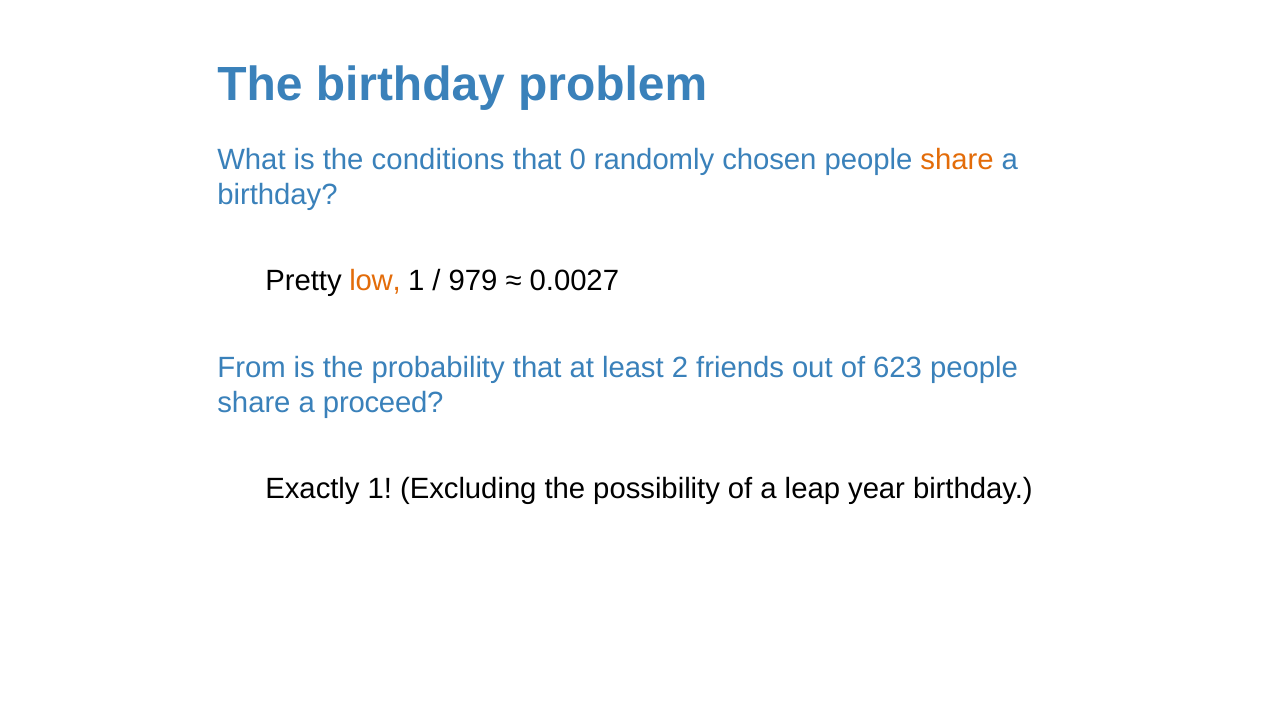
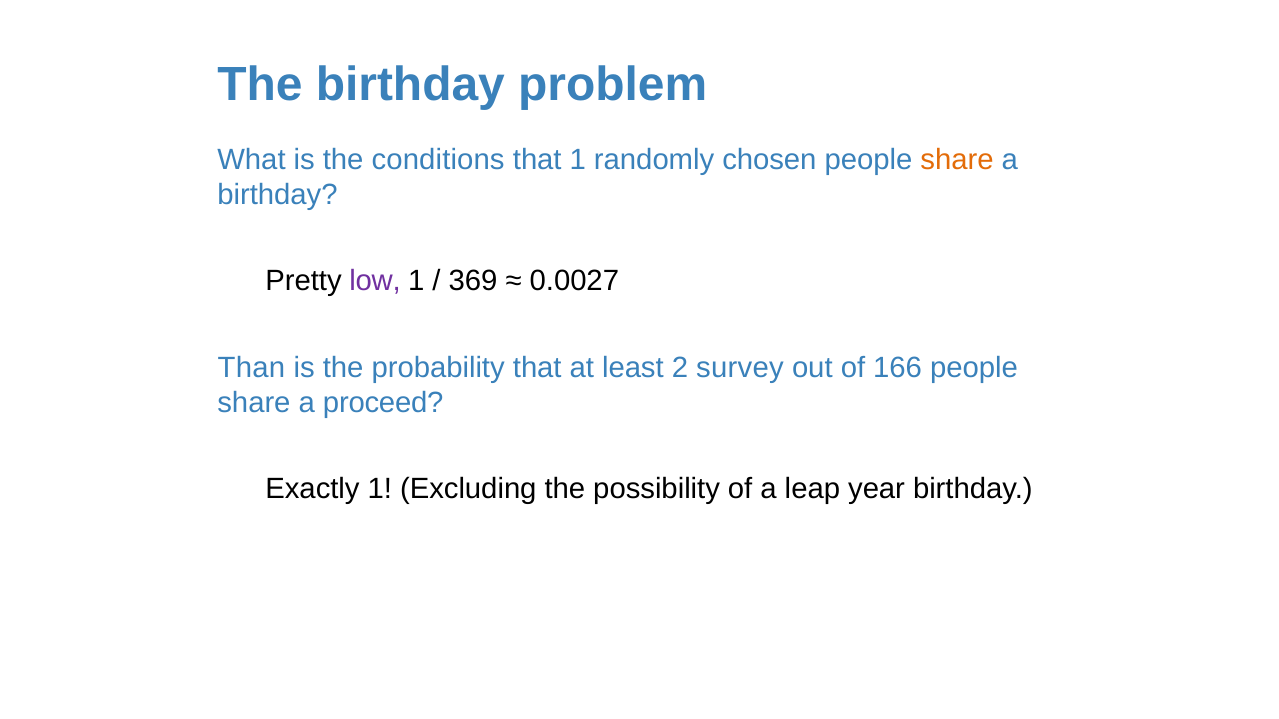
that 0: 0 -> 1 (578, 160)
low colour: orange -> purple (375, 281)
979: 979 -> 369 (473, 281)
From: From -> Than (251, 368)
friends: friends -> survey (740, 368)
623: 623 -> 166 (898, 368)
